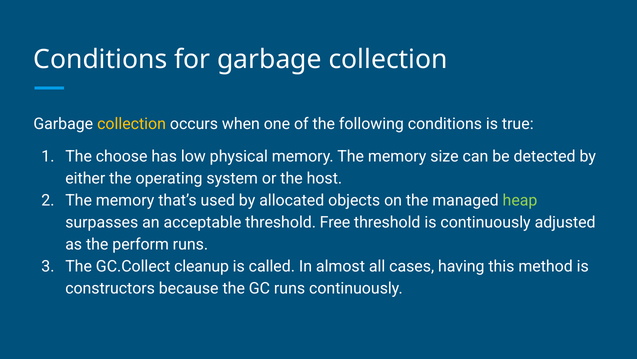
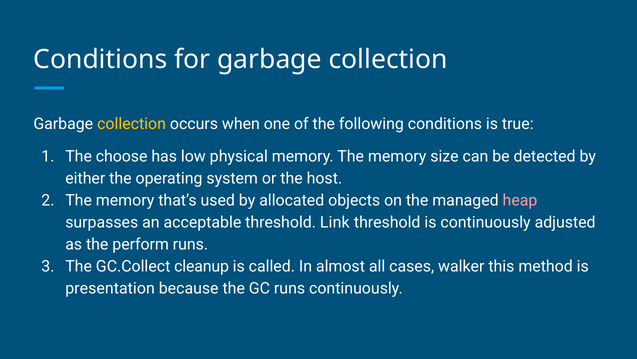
heap colour: light green -> pink (520, 200)
Free: Free -> Link (335, 222)
having: having -> walker (461, 266)
constructors: constructors -> presentation (110, 288)
